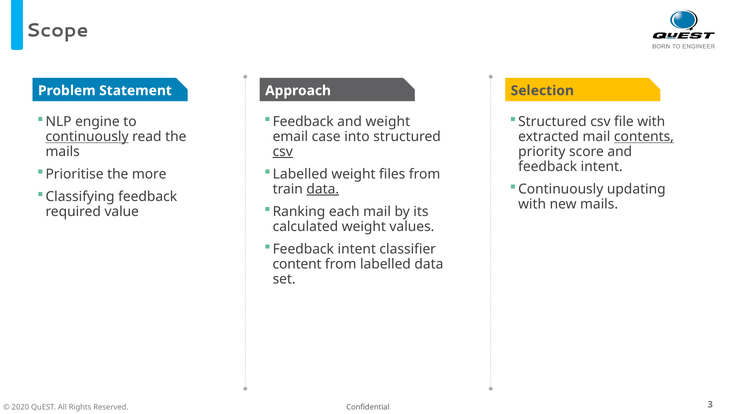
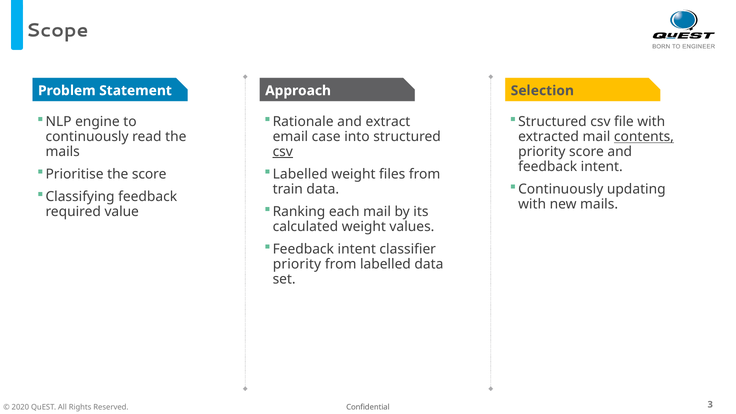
Feedback: Feedback -> Rationale (303, 122)
and weight: weight -> extract (388, 122)
continuously underline: present -> none (87, 137)
the more: more -> score (149, 174)
data underline: present -> none (323, 189)
content: content -> priority (297, 264)
